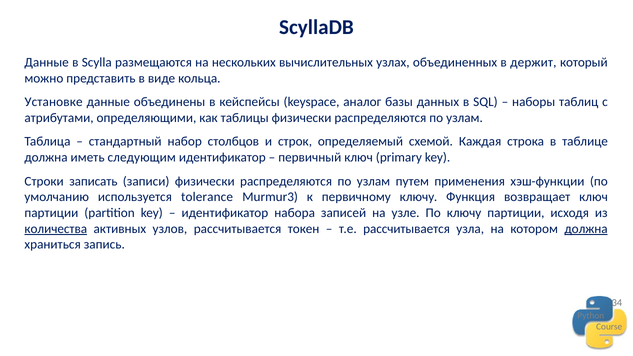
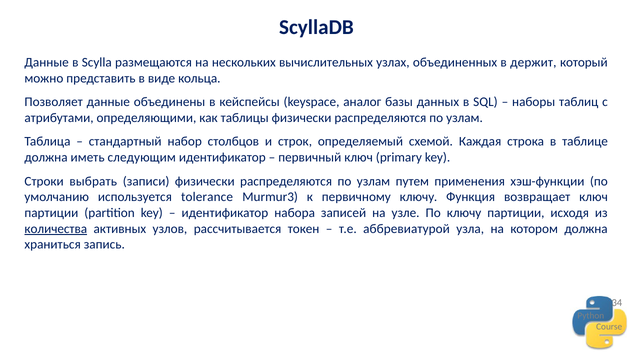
Установке: Установке -> Позволяет (54, 102)
записать: записать -> выбрать (93, 181)
т.е рассчитывается: рассчитывается -> аббревиатурой (407, 229)
должна underline: present -> none (586, 229)
